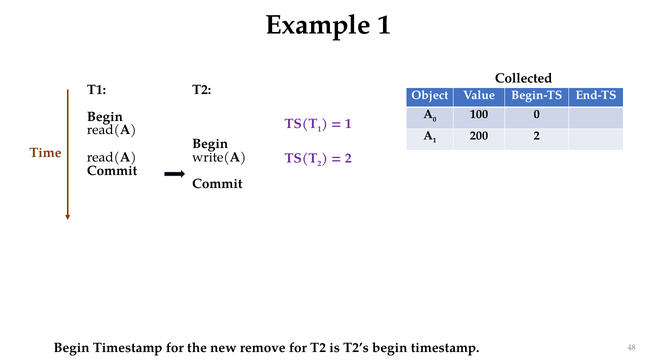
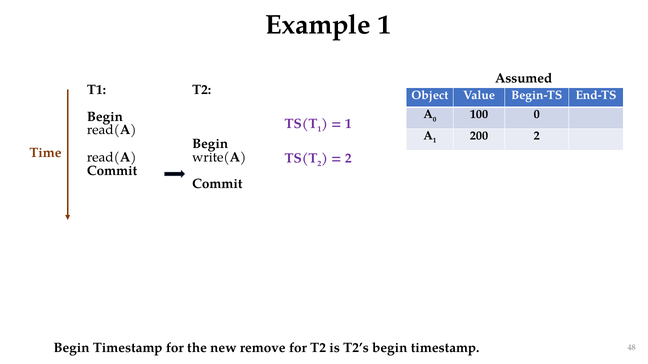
Collected: Collected -> Assumed (524, 78)
